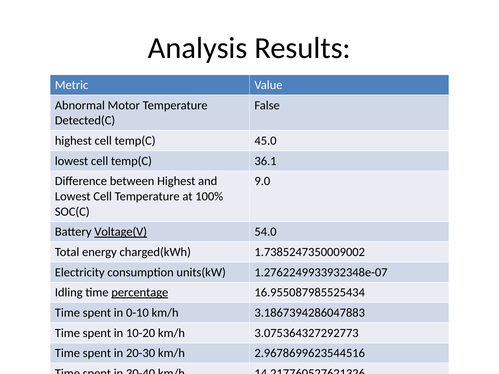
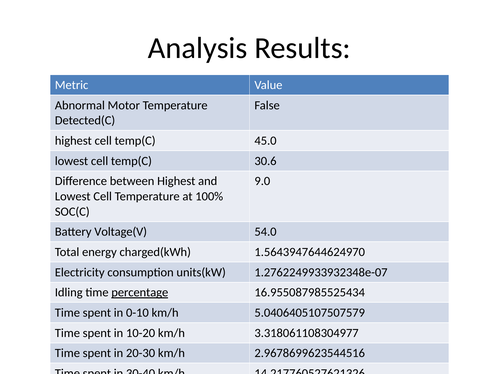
36.1: 36.1 -> 30.6 (266, 161)
Voltage(V underline: present -> none (121, 232)
1.7385247350009002: 1.7385247350009002 -> 1.5643947644624970 (310, 252)
3.1867394286047883: 3.1867394286047883 -> 5.0406405107507579 (310, 313)
3.075364327292773: 3.075364327292773 -> 3.318061108304977 (307, 333)
